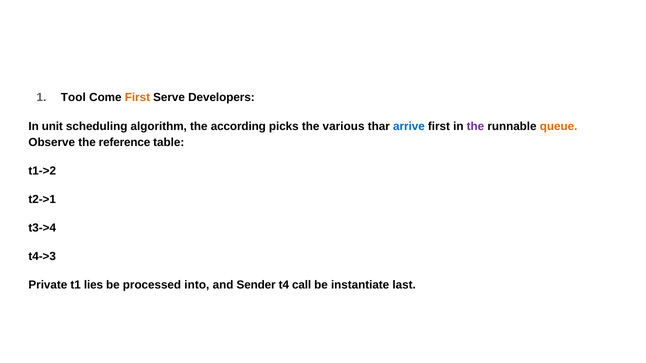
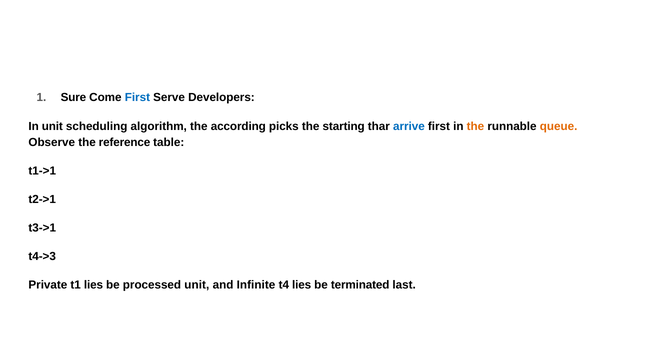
Tool: Tool -> Sure (73, 98)
First colour: orange -> blue (137, 98)
various: various -> starting (344, 126)
the colour: purple -> orange (475, 126)
t1->2: t1->2 -> t1->1 (42, 171)
t3->4: t3->4 -> t3->1 (42, 228)
processed into: into -> unit (197, 285)
Sender: Sender -> Infinite (256, 285)
t4 call: call -> lies (302, 285)
instantiate: instantiate -> terminated (360, 285)
